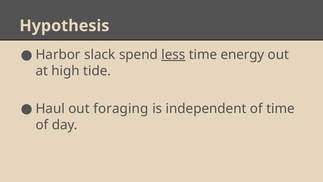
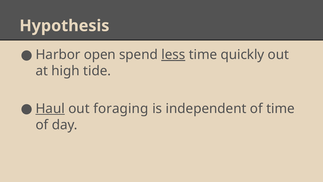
slack: slack -> open (100, 55)
energy: energy -> quickly (243, 55)
Haul underline: none -> present (50, 108)
